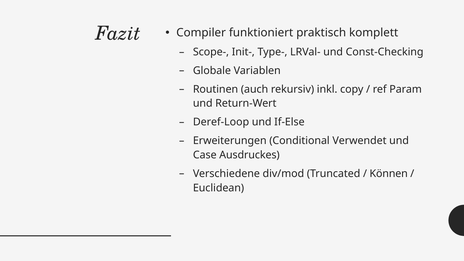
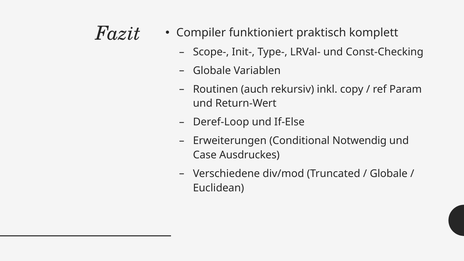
Verwendet: Verwendet -> Notwendig (360, 141)
Können: Können -> Globale (389, 174)
